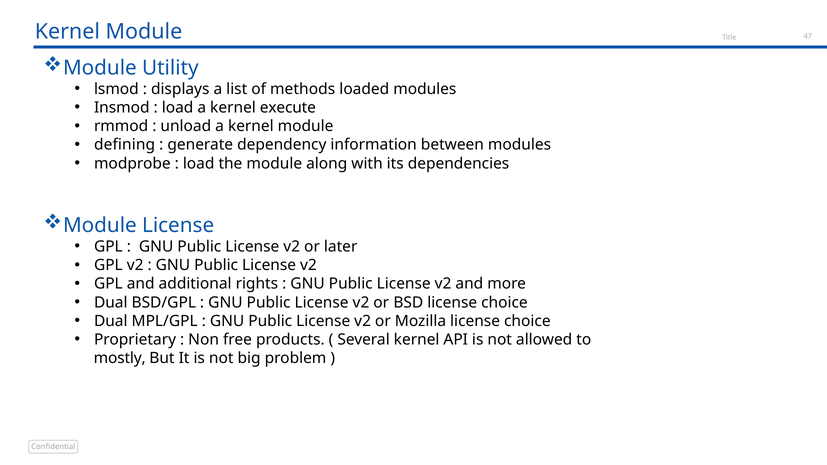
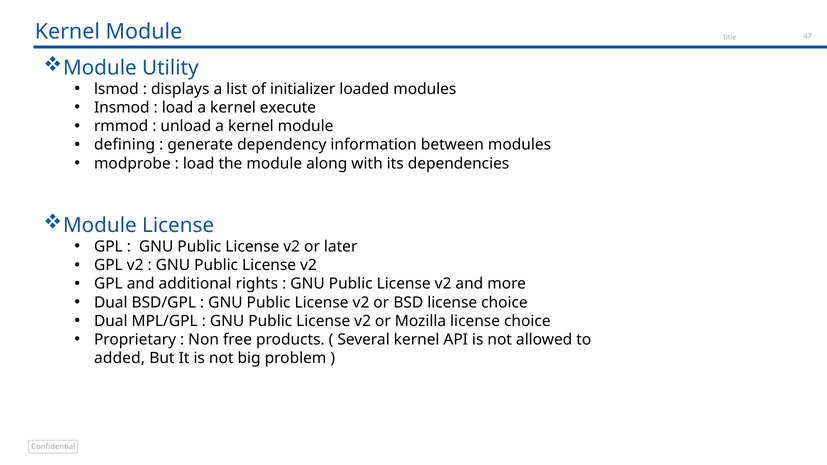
methods: methods -> initializer (303, 89)
mostly: mostly -> added (120, 358)
